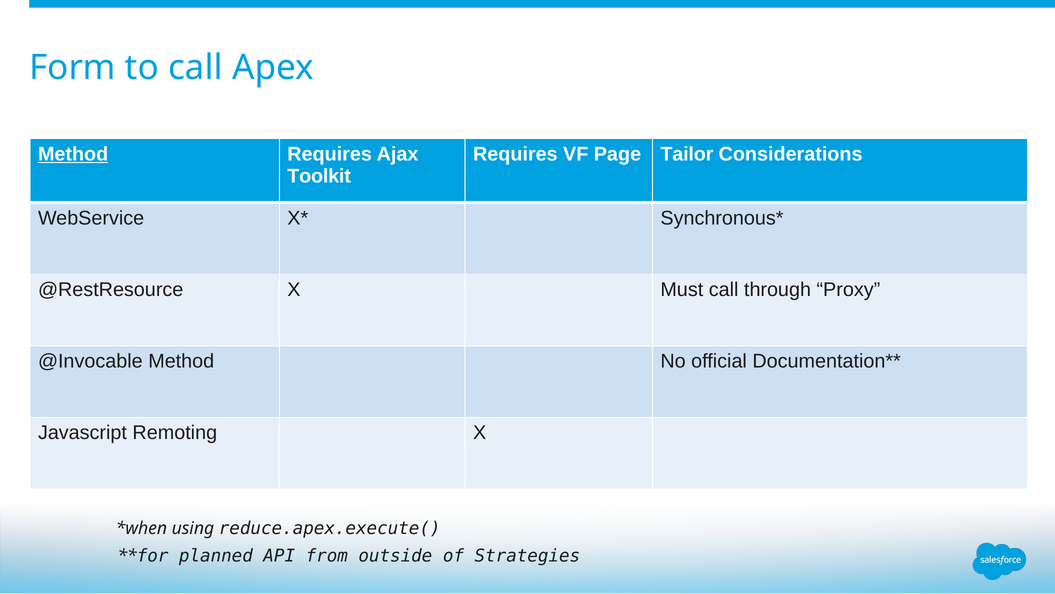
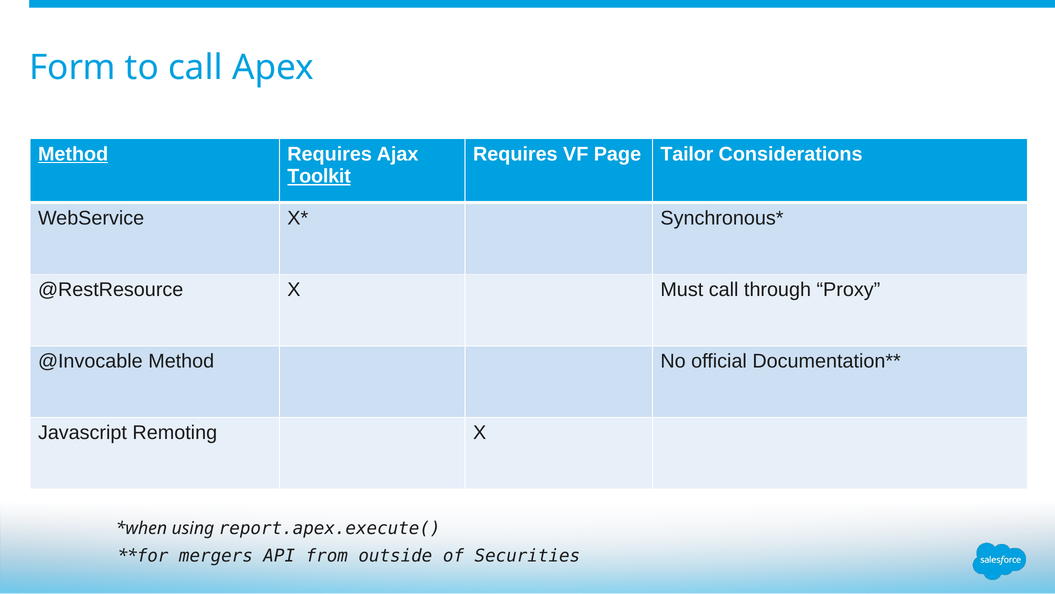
Toolkit underline: none -> present (319, 176)
reduce.apex.execute(: reduce.apex.execute( -> report.apex.execute( (330, 528)
planned: planned -> mergers (216, 555)
Strategies: Strategies -> Securities (527, 555)
